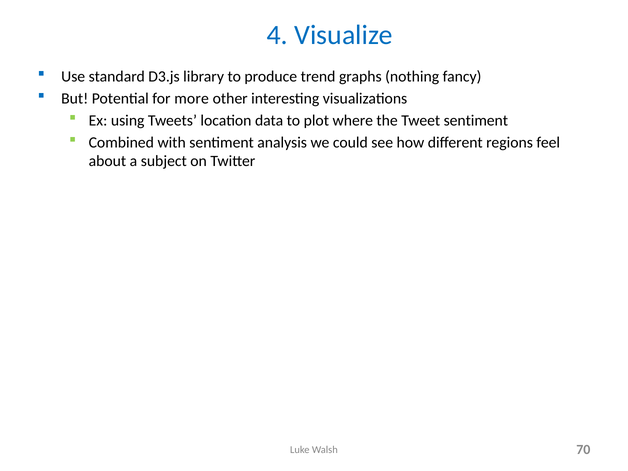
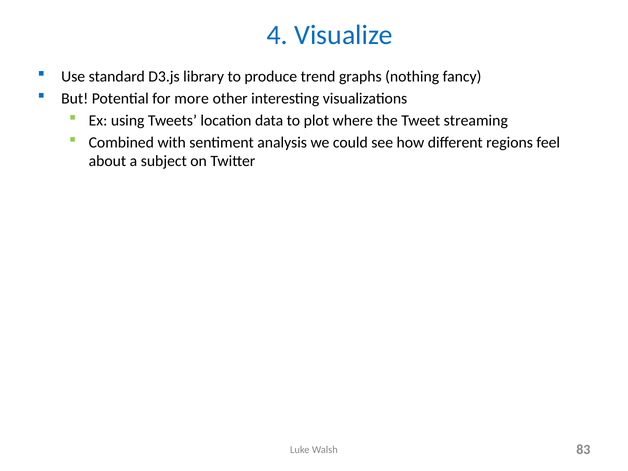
Tweet sentiment: sentiment -> streaming (476, 120)
70: 70 -> 83 (583, 450)
